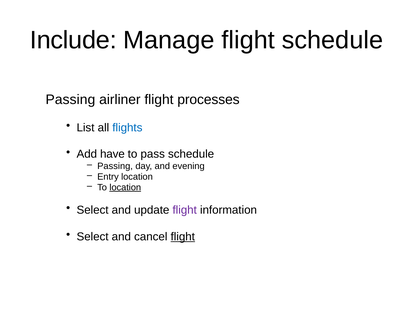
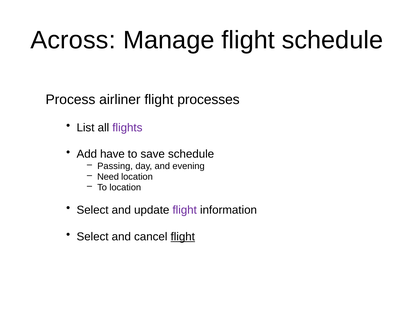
Include: Include -> Across (73, 40)
Passing: Passing -> Process (70, 100)
flights colour: blue -> purple (127, 128)
pass: pass -> save (153, 154)
Entry: Entry -> Need (108, 177)
location underline: present -> none (125, 188)
